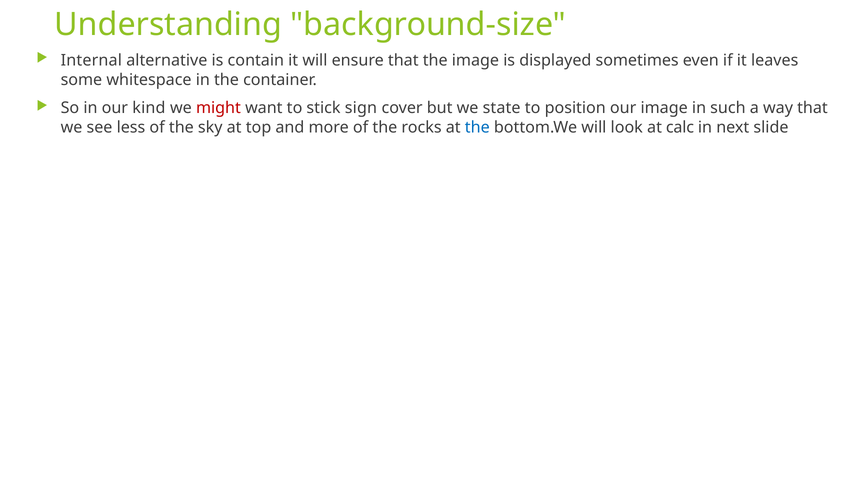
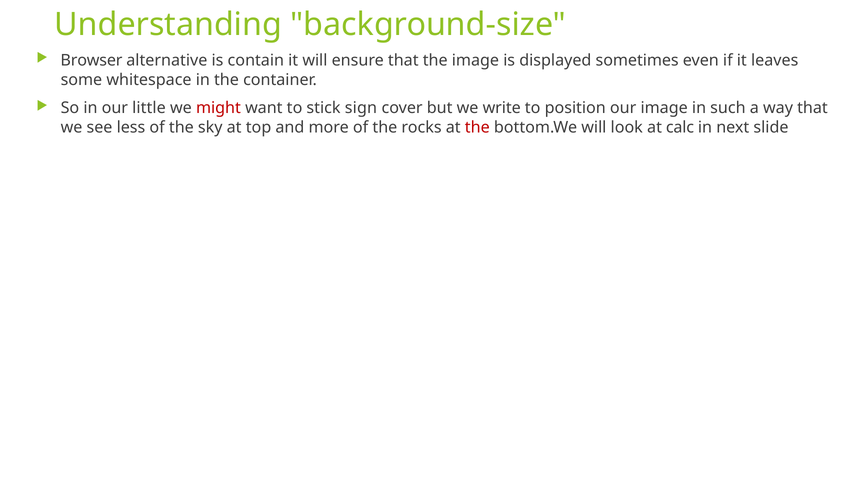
Internal: Internal -> Browser (91, 60)
kind: kind -> little (149, 108)
state: state -> write (502, 108)
the colour: blue -> red (477, 127)
